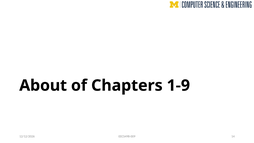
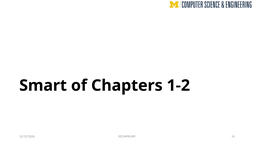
About: About -> Smart (43, 85)
1-9: 1-9 -> 1-2 (178, 85)
